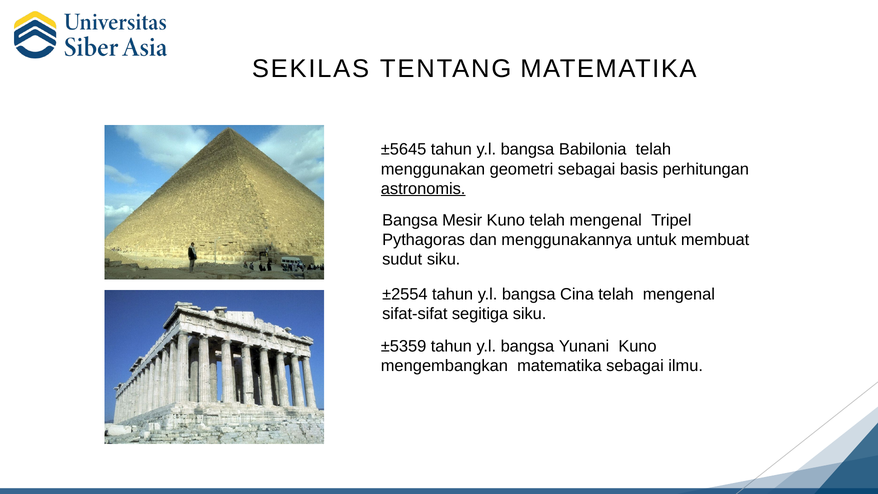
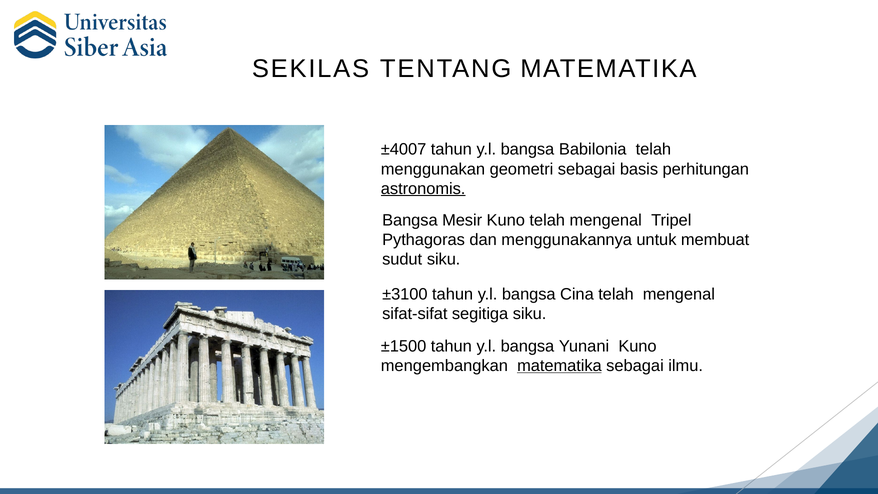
±5645: ±5645 -> ±4007 (404, 149)
±2554: ±2554 -> ±3100 (405, 294)
±5359: ±5359 -> ±1500 (404, 346)
matematika underline: none -> present (559, 366)
